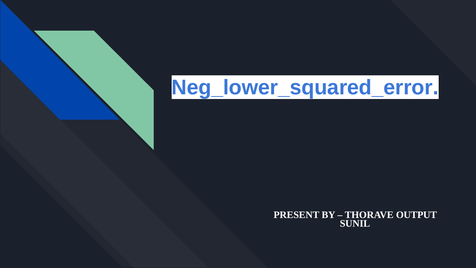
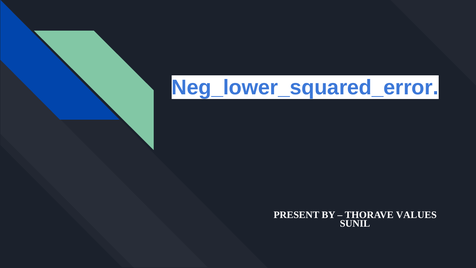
OUTPUT: OUTPUT -> VALUES (416, 215)
